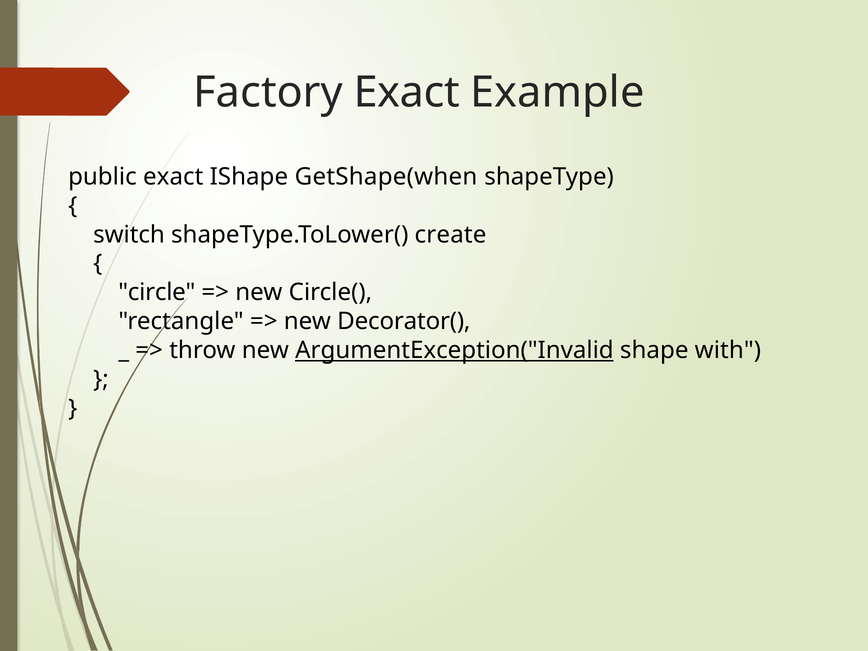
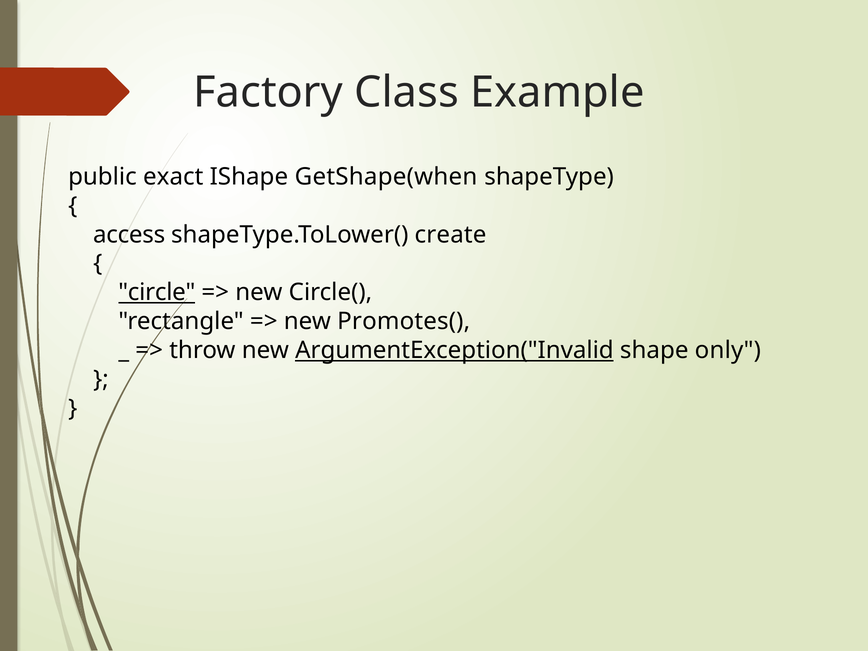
Factory Exact: Exact -> Class (407, 93)
switch: switch -> access (129, 235)
circle underline: none -> present (157, 292)
Decorator(: Decorator( -> Promotes( (404, 321)
with: with -> only (728, 350)
